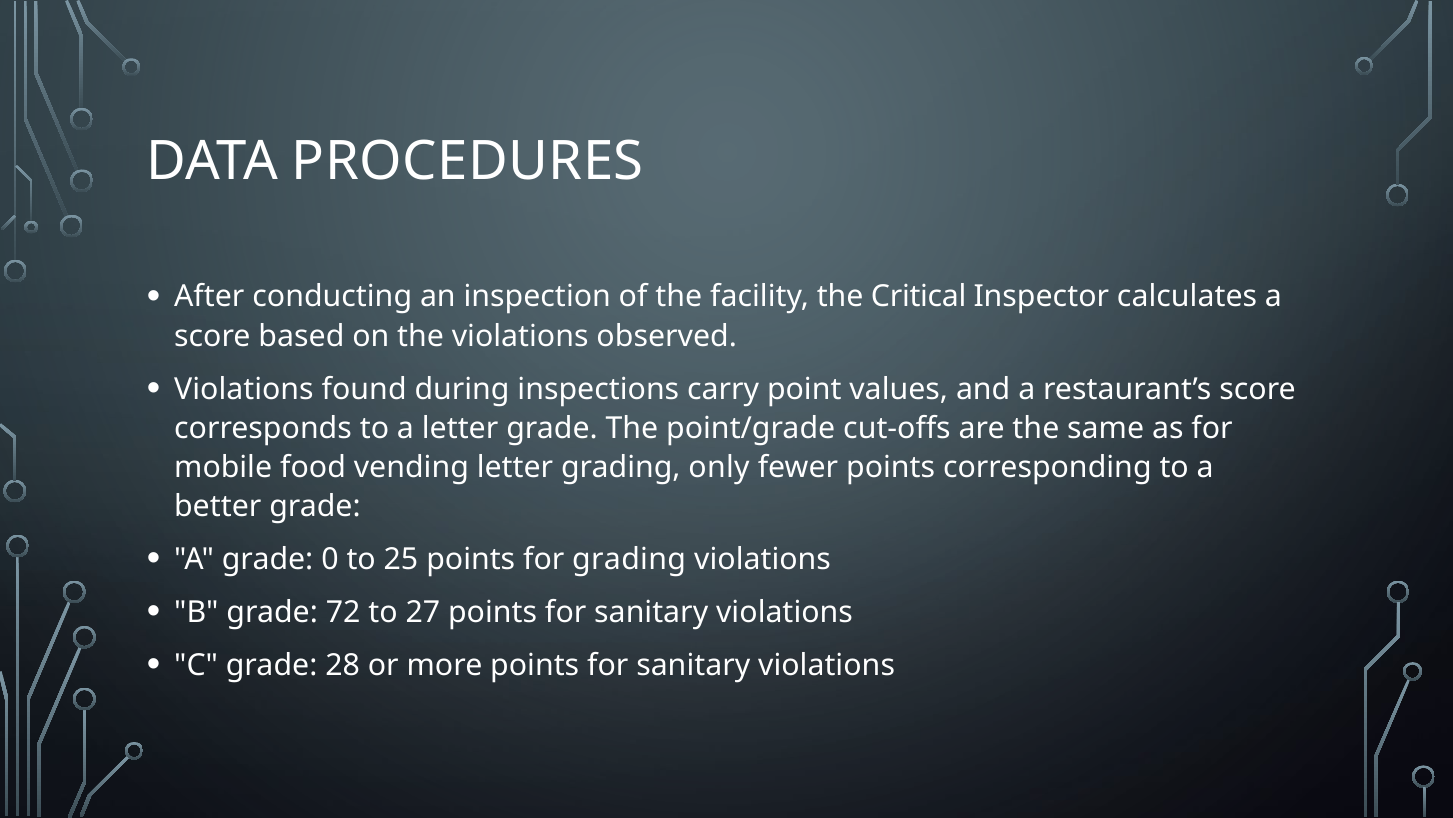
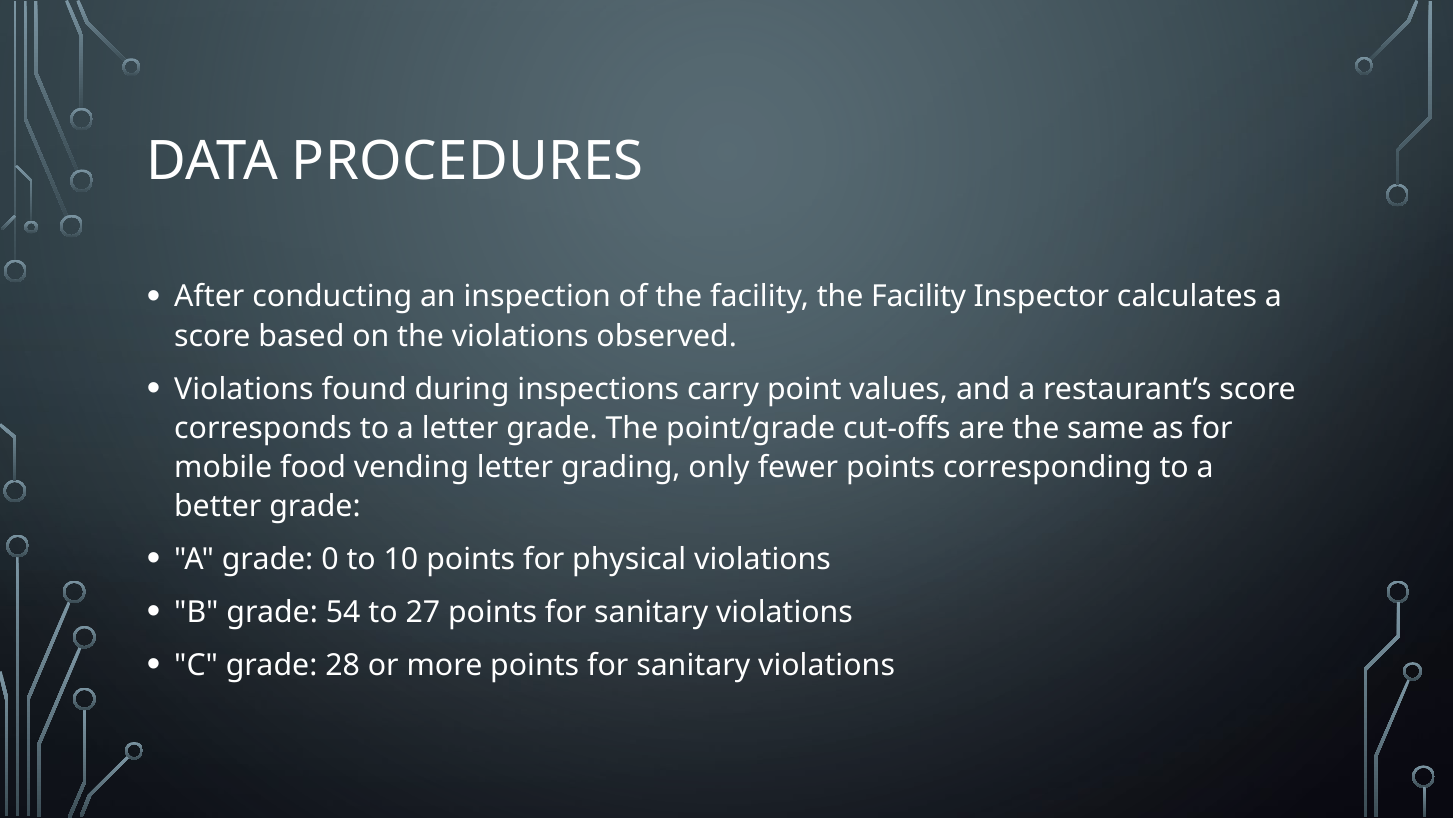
facility the Critical: Critical -> Facility (919, 297)
25: 25 -> 10 (401, 559)
for grading: grading -> physical (629, 559)
72: 72 -> 54 (343, 612)
